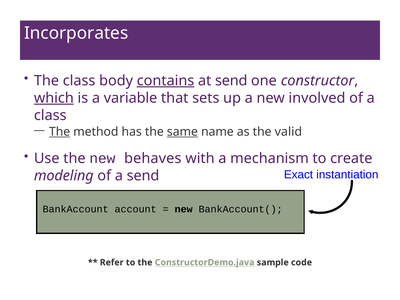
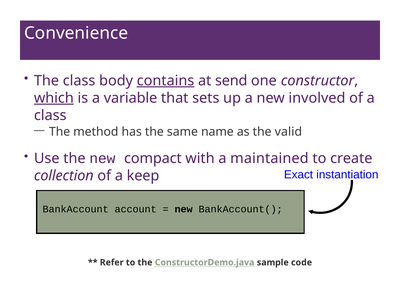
Incorporates: Incorporates -> Convenience (76, 33)
The underline: present -> none (60, 132)
same underline: present -> none (182, 132)
behaves: behaves -> compact (153, 158)
mechanism: mechanism -> maintained (269, 158)
modeling: modeling -> collection (64, 176)
a send: send -> keep (143, 176)
